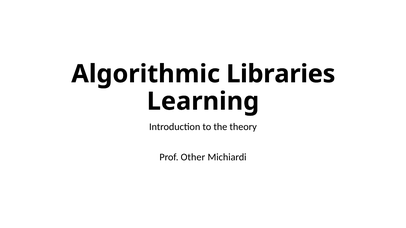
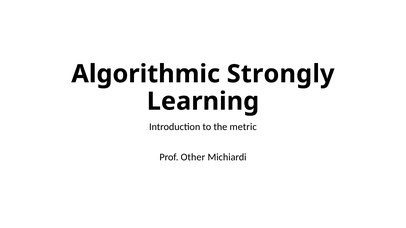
Libraries: Libraries -> Strongly (281, 74)
theory: theory -> metric (243, 127)
